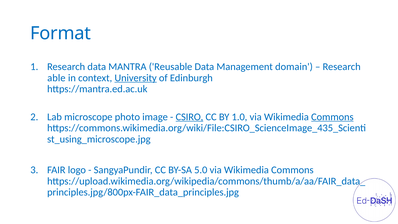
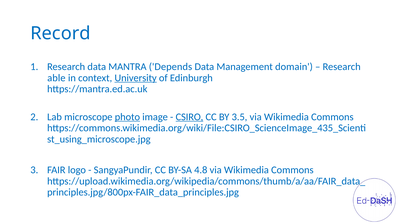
Format: Format -> Record (60, 33)
Reusable: Reusable -> Depends (170, 67)
photo underline: none -> present (127, 117)
1.0: 1.0 -> 3.5 (239, 117)
Commons underline: present -> none (332, 117)
5.0: 5.0 -> 4.8 (201, 170)
